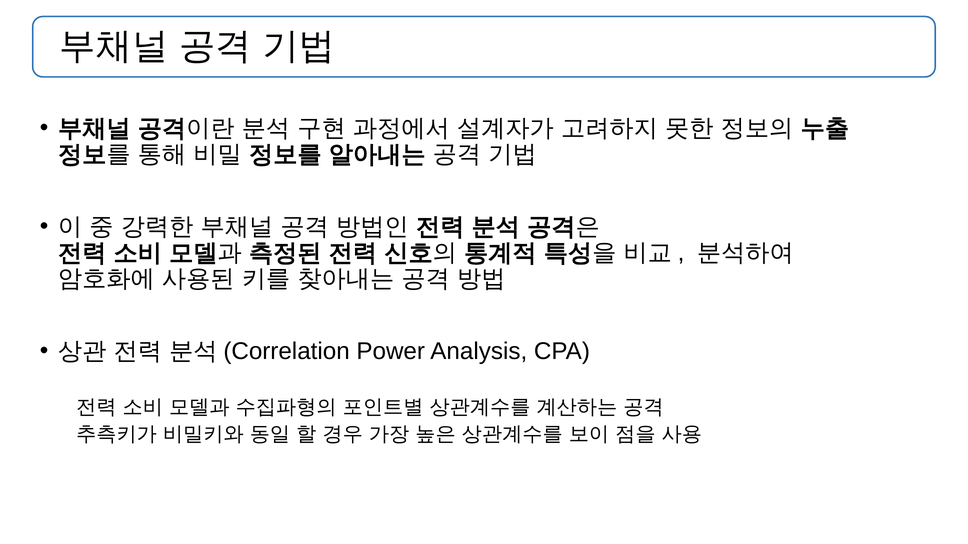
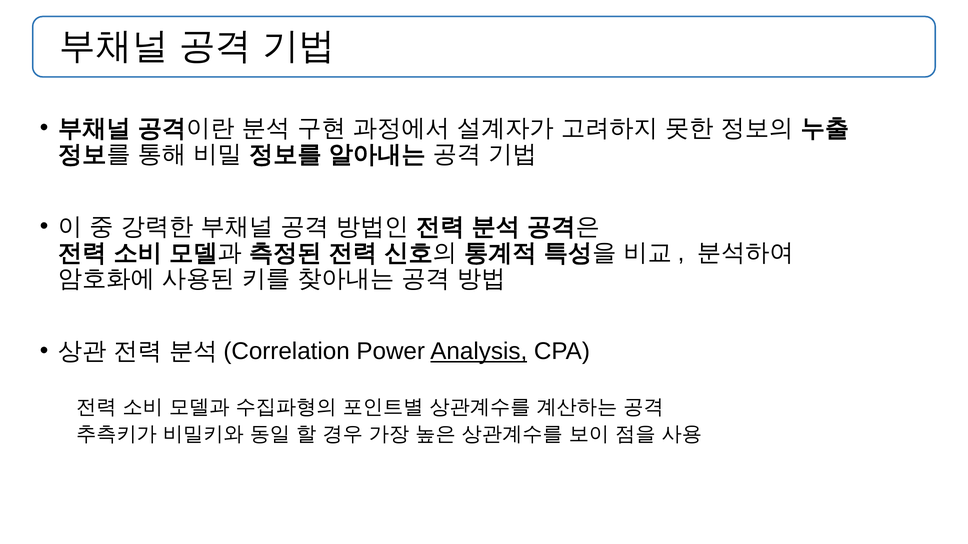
Analysis underline: none -> present (479, 352)
